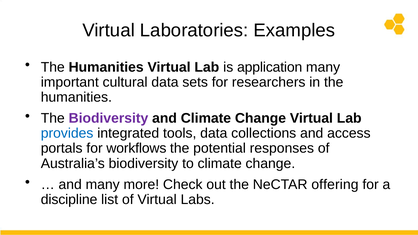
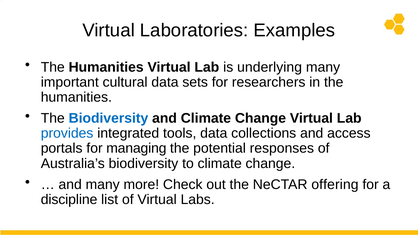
application: application -> underlying (270, 67)
Biodiversity colour: purple -> blue (108, 118)
workflows: workflows -> managing (136, 148)
